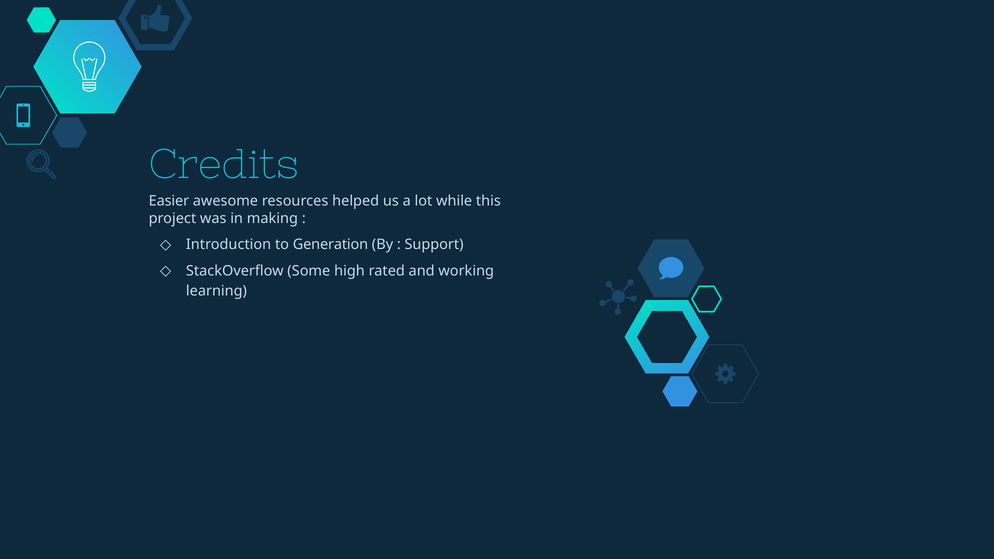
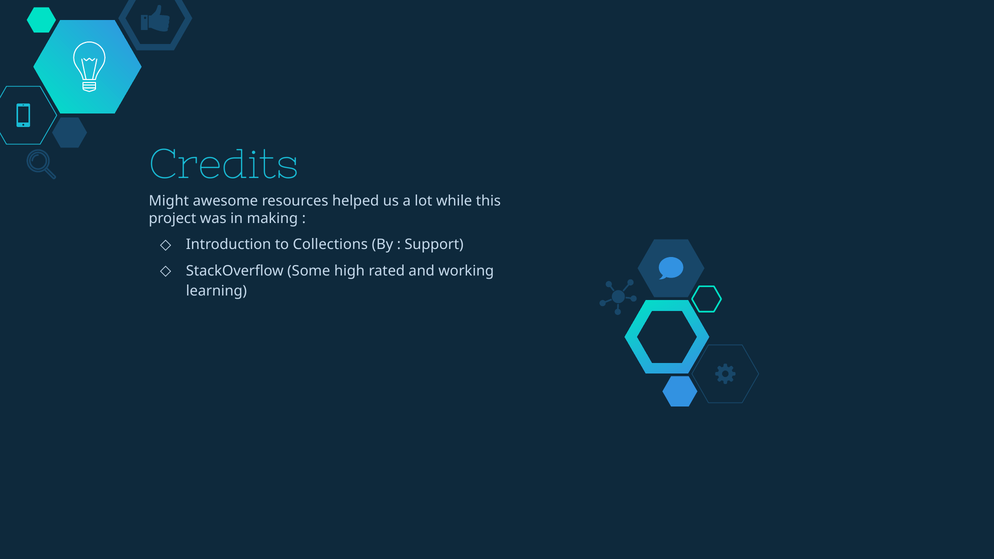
Easier: Easier -> Might (169, 201)
Generation: Generation -> Collections (330, 245)
